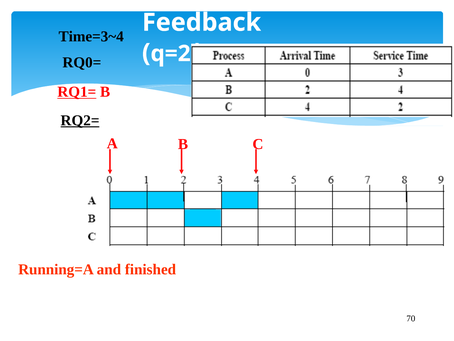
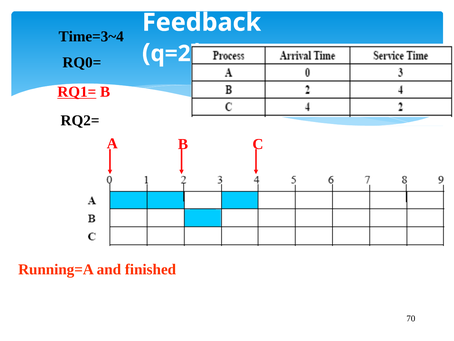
RQ2= underline: present -> none (80, 120)
